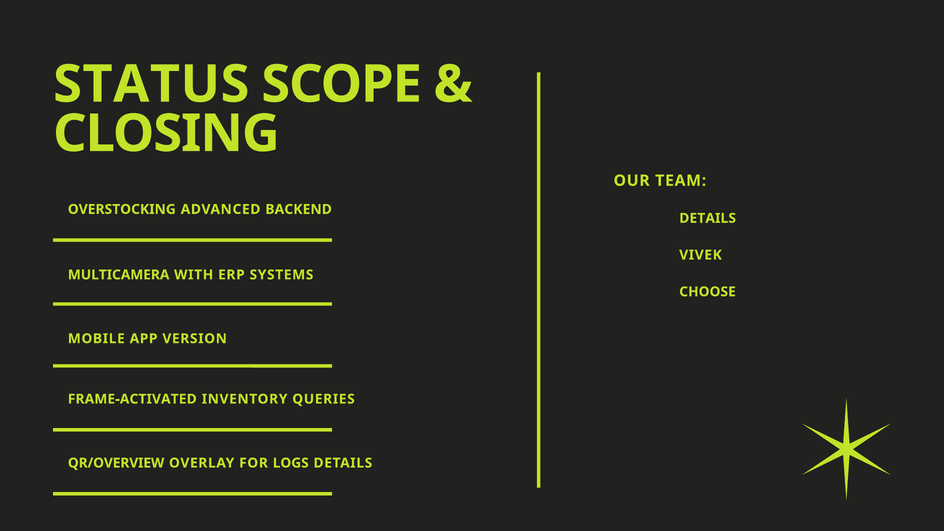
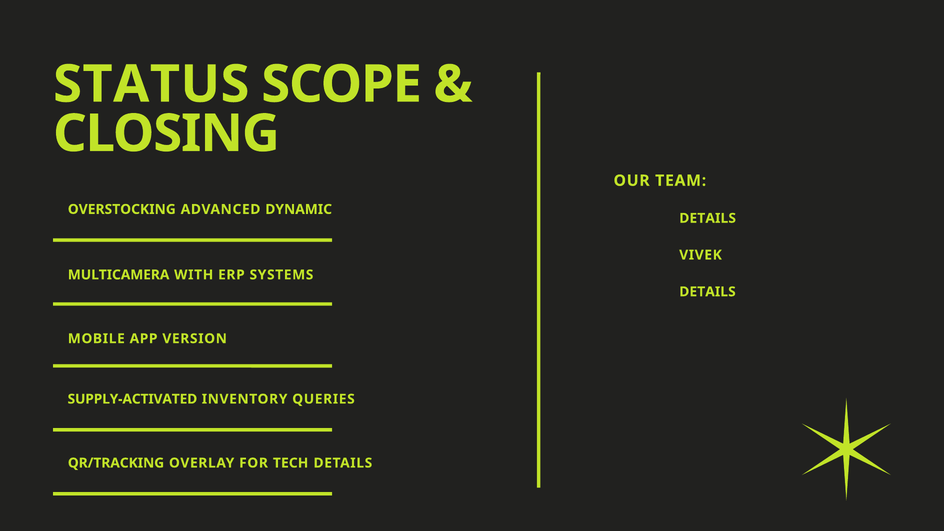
BACKEND: BACKEND -> DYNAMIC (299, 209)
CHOOSE: CHOOSE -> DETAILS (707, 292)
FRAME-ACTIVATED: FRAME-ACTIVATED -> SUPPLY-ACTIVATED (132, 399)
QR/OVERVIEW: QR/OVERVIEW -> QR/TRACKING (116, 463)
LOGS: LOGS -> TECH (291, 463)
